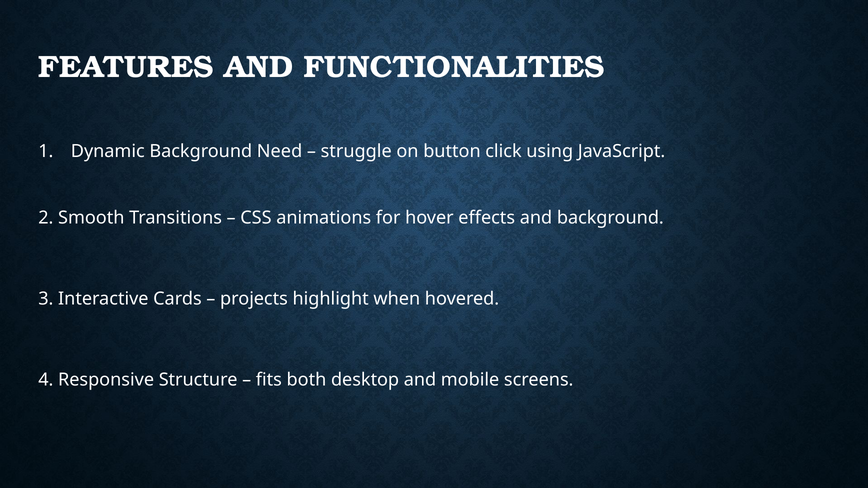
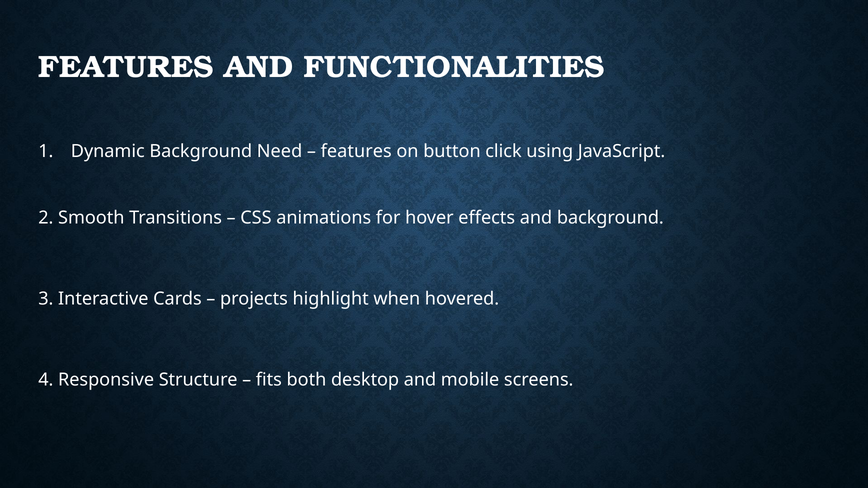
struggle: struggle -> features (356, 151)
